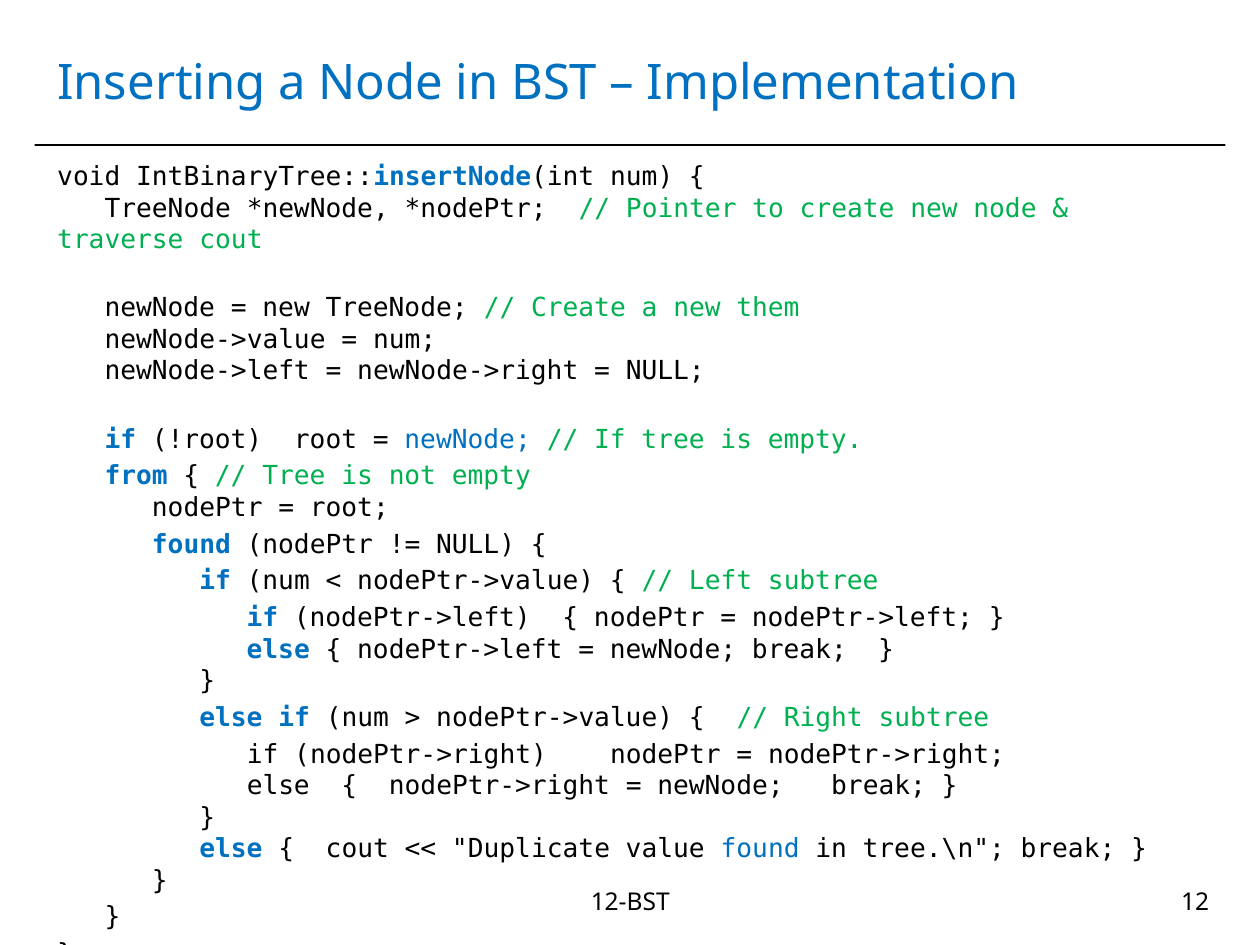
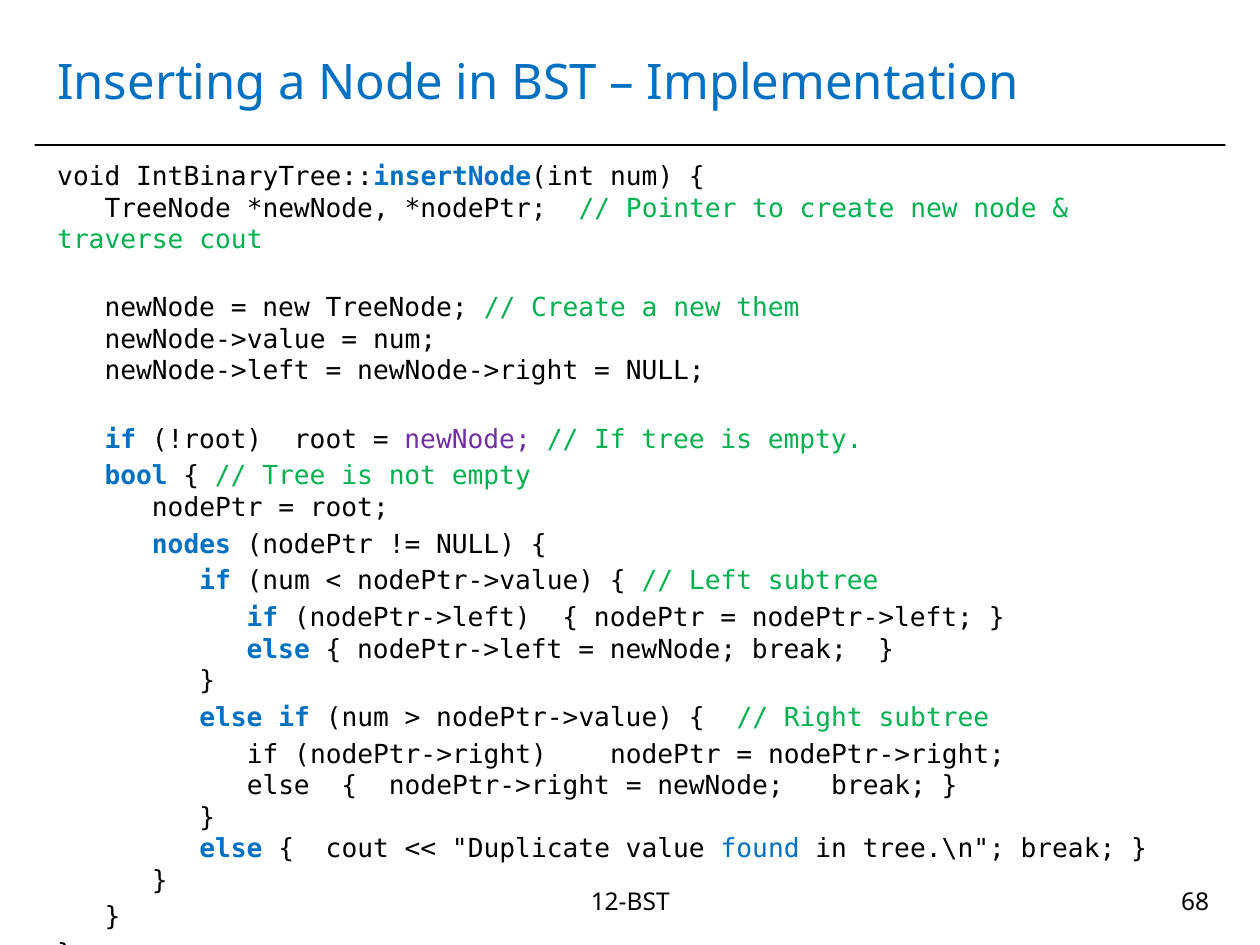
newNode colour: blue -> purple (468, 439)
from: from -> bool (136, 476)
found: found -> nodes (191, 544)
12: 12 -> 68 (1195, 902)
